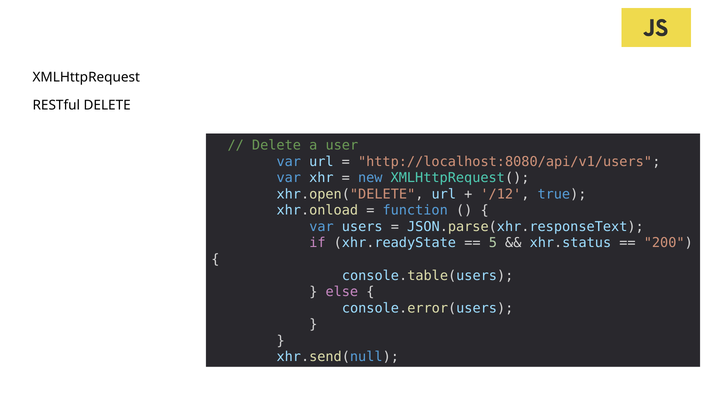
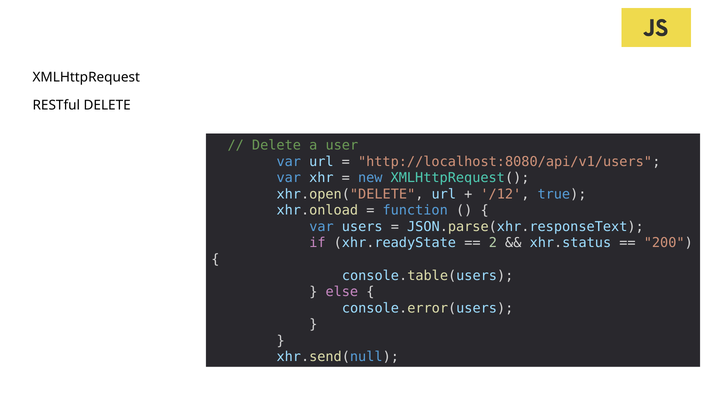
5: 5 -> 2 (493, 243)
